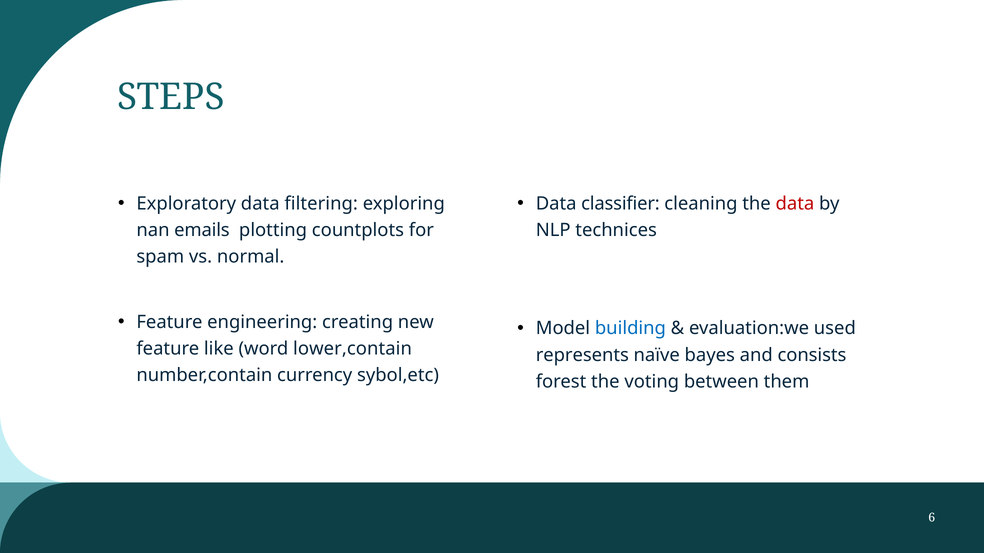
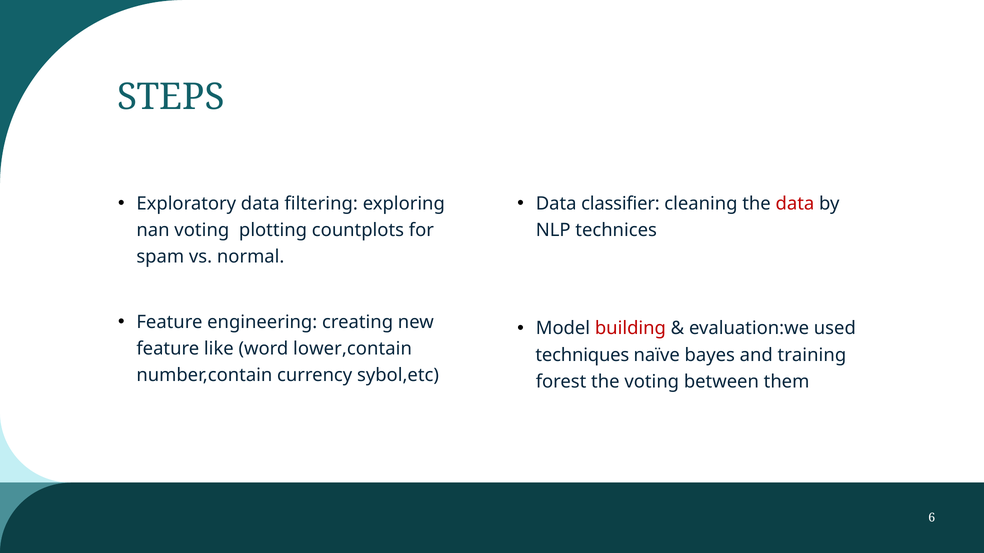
nan emails: emails -> voting (202, 231)
building colour: blue -> red (630, 329)
represents: represents -> techniques (582, 355)
consists: consists -> training (812, 355)
